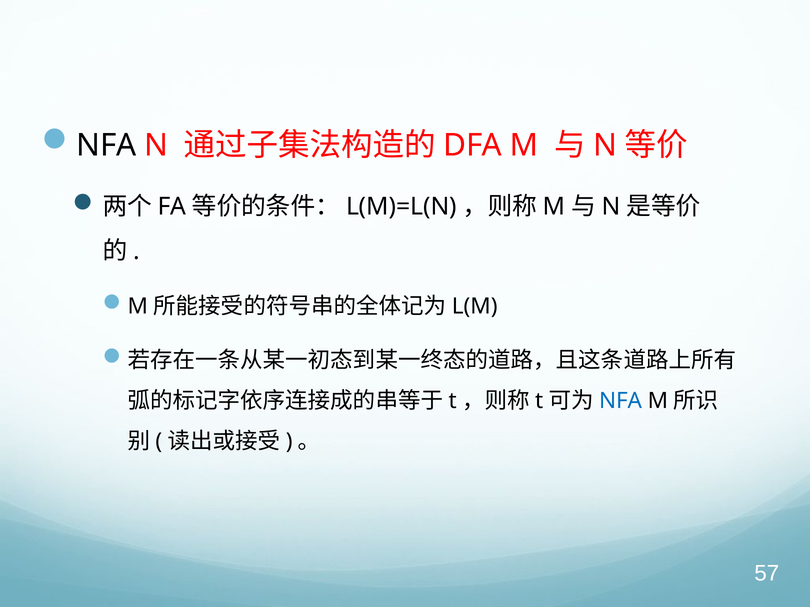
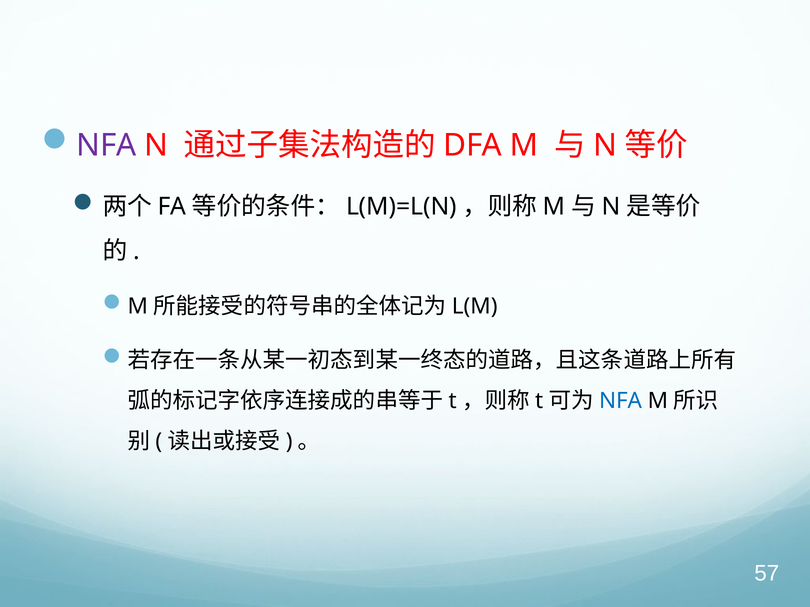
NFA colour: black -> purple (106, 145)
